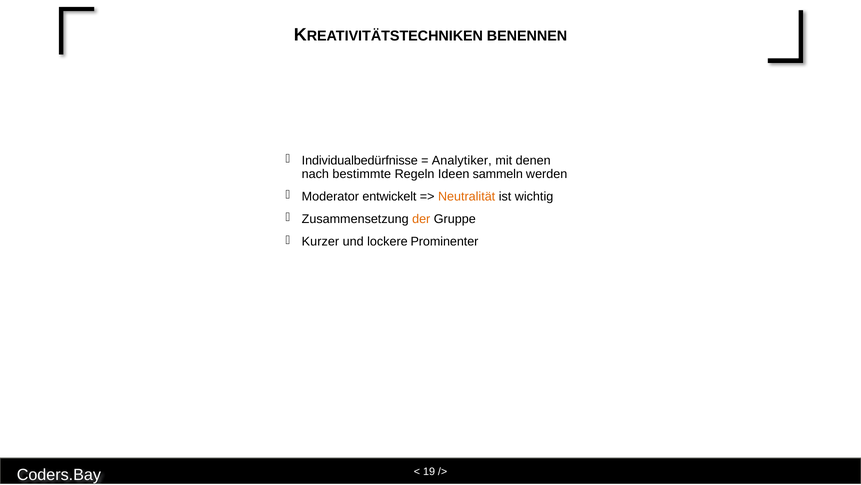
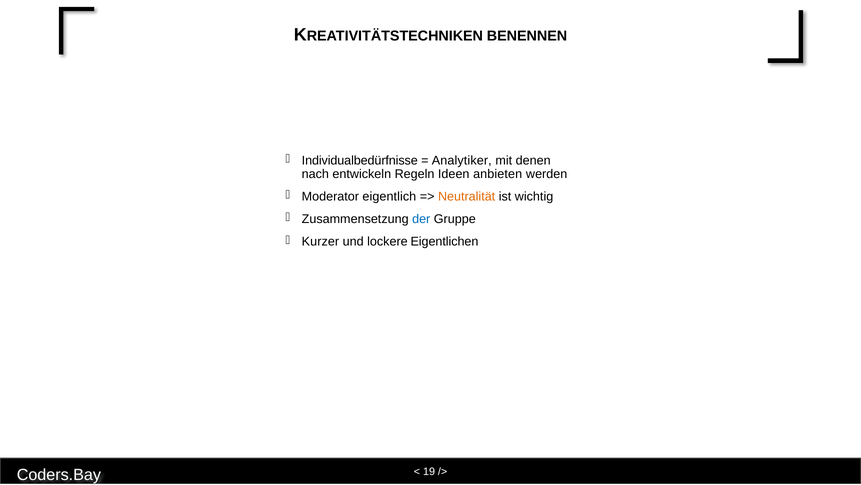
bestimmte: bestimmte -> entwickeln (362, 174)
sammeln: sammeln -> anbieten (498, 174)
entwickelt: entwickelt -> eigentlich (389, 196)
der colour: orange -> blue (421, 219)
Prominenter: Prominenter -> Eigentlichen (444, 241)
